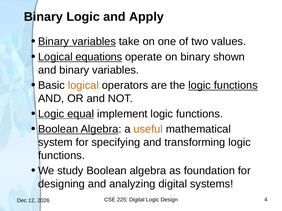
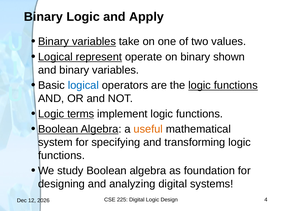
equations: equations -> represent (99, 57)
logical colour: orange -> blue (83, 86)
equal: equal -> terms (81, 114)
